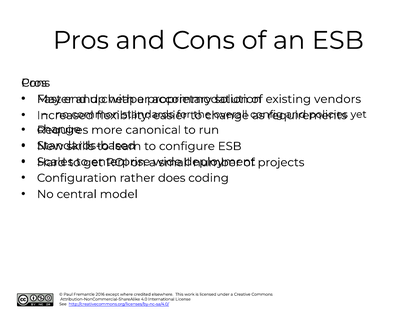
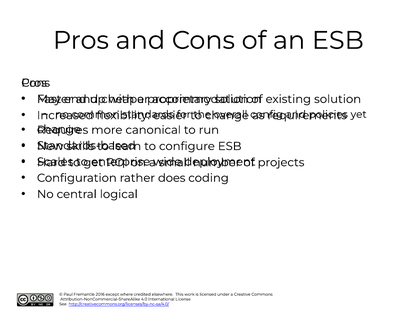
existing vendors: vendors -> solution (338, 99)
model: model -> logical (119, 194)
